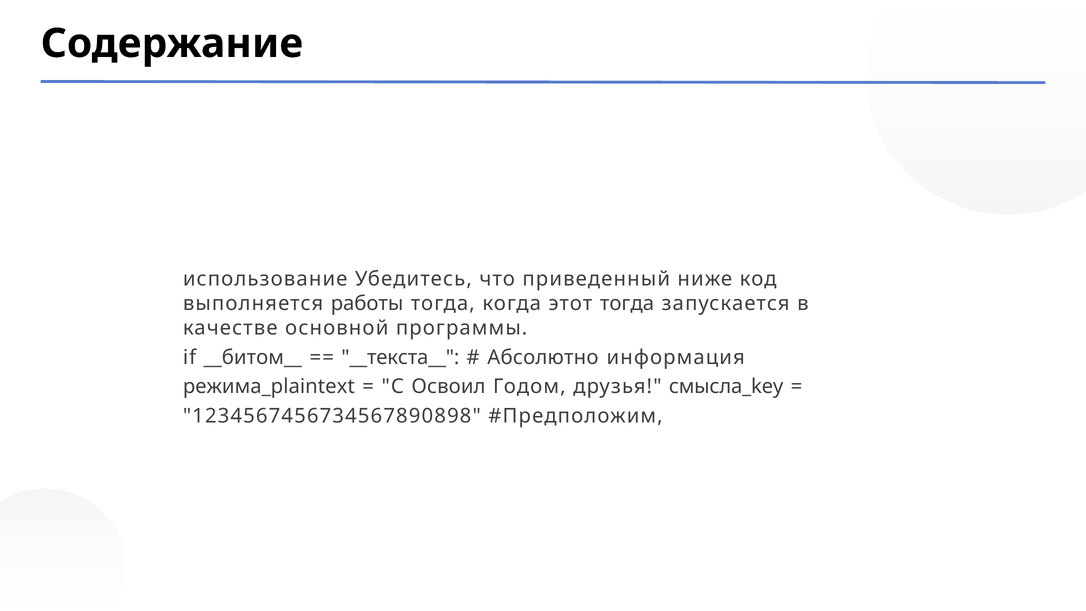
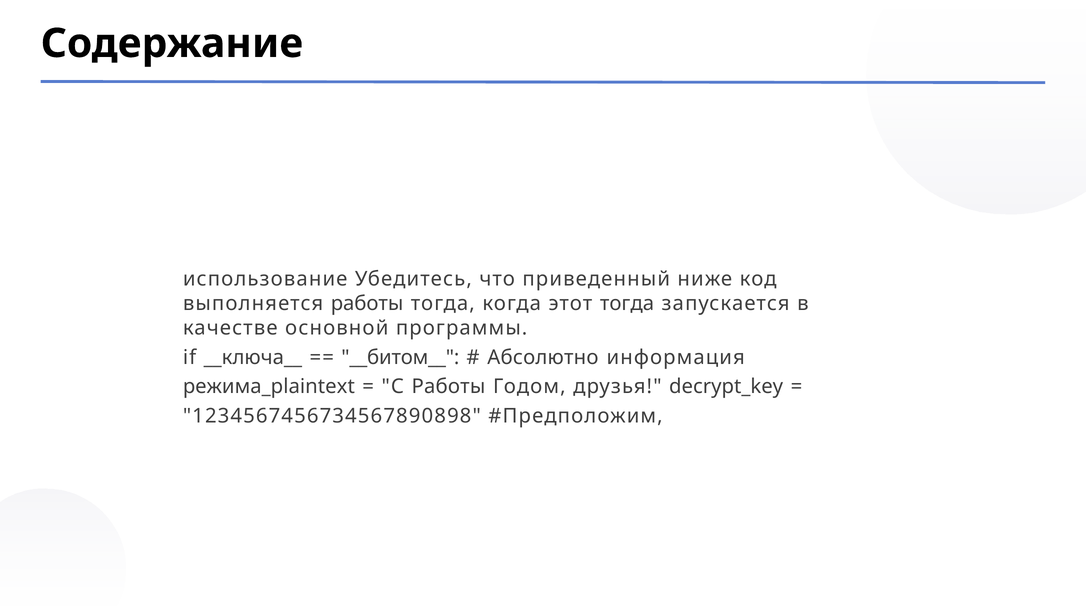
__битом__: __битом__ -> __ключа__ (253, 357)
__текста__: __текста__ -> __битом__ (400, 357)
С Освоил: Освоил -> Работы (448, 387)
смысла_key: смысла_key -> decrypt_key (726, 387)
